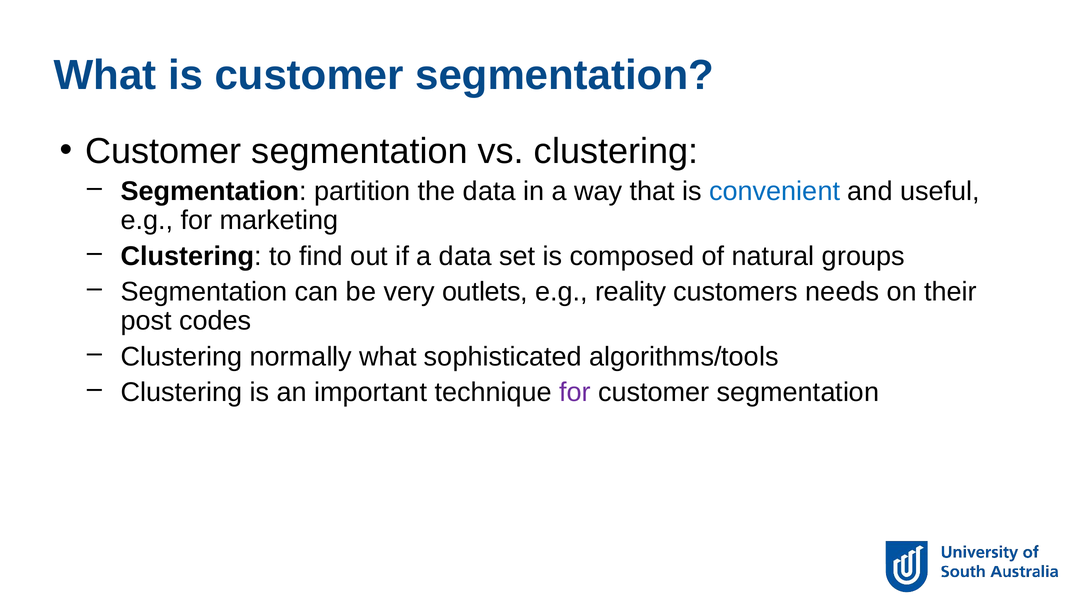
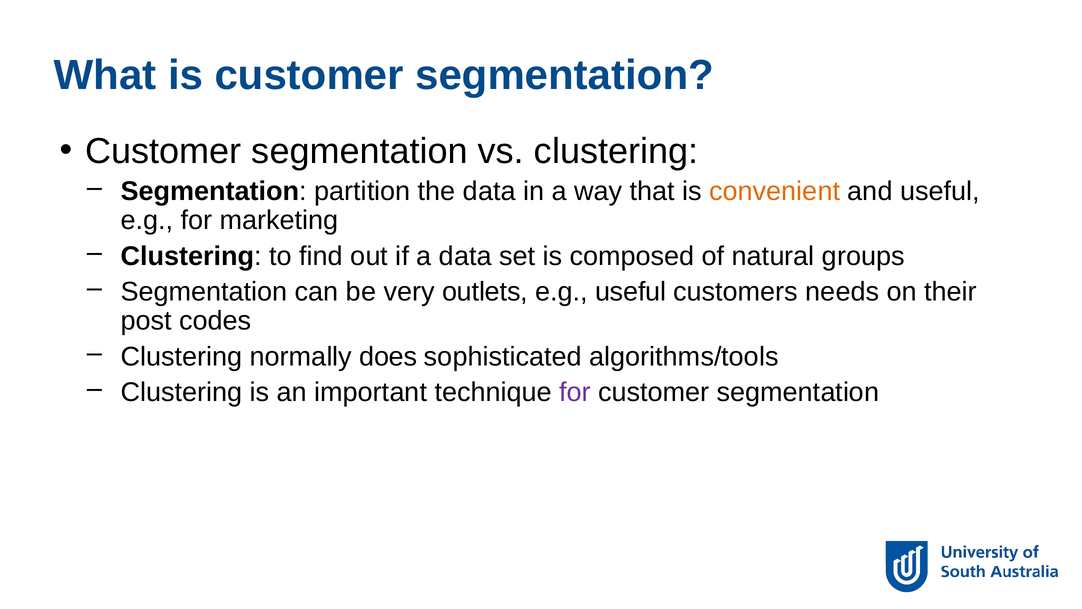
convenient colour: blue -> orange (775, 191)
e.g reality: reality -> useful (631, 292)
normally what: what -> does (388, 356)
